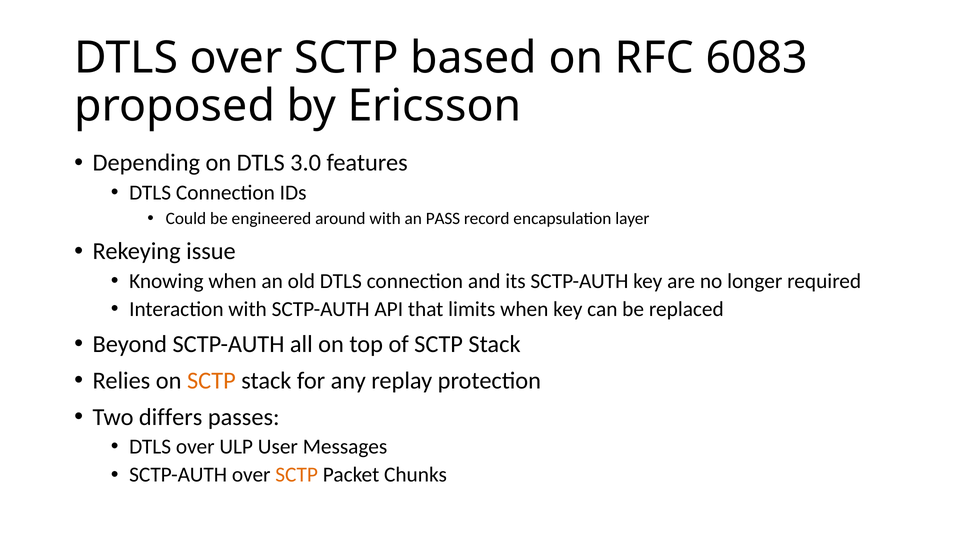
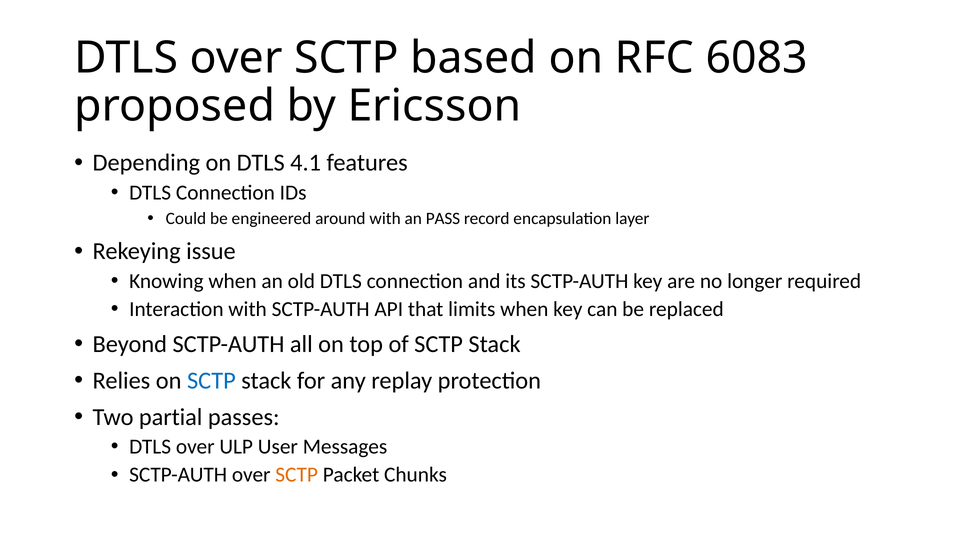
3.0: 3.0 -> 4.1 (306, 163)
SCTP colour: orange -> blue (211, 380)
differs: differs -> partial (171, 417)
